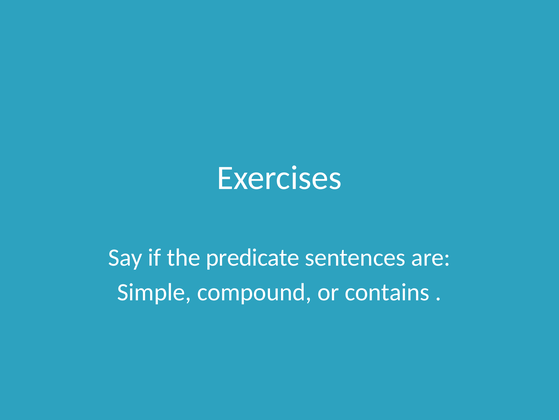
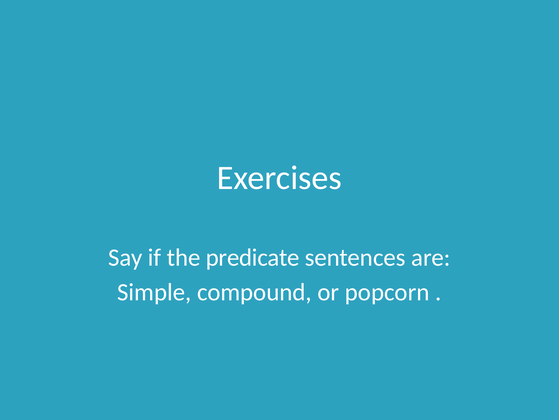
contains: contains -> popcorn (387, 292)
